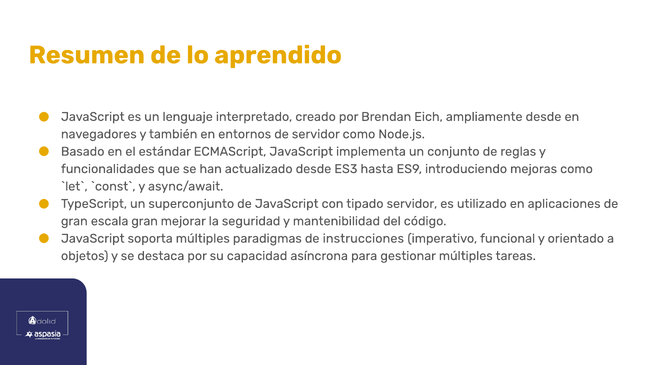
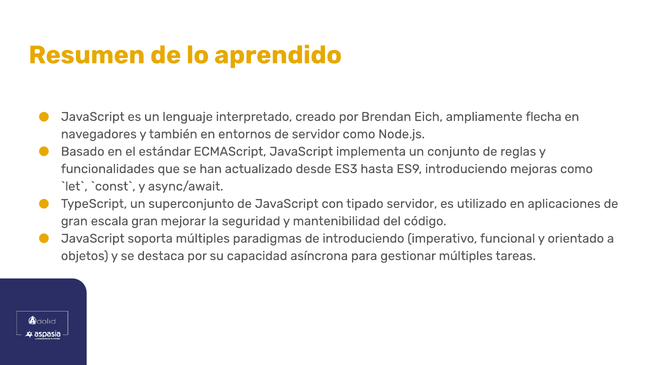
ampliamente desde: desde -> flecha (544, 117)
de instrucciones: instrucciones -> introduciendo (363, 238)
